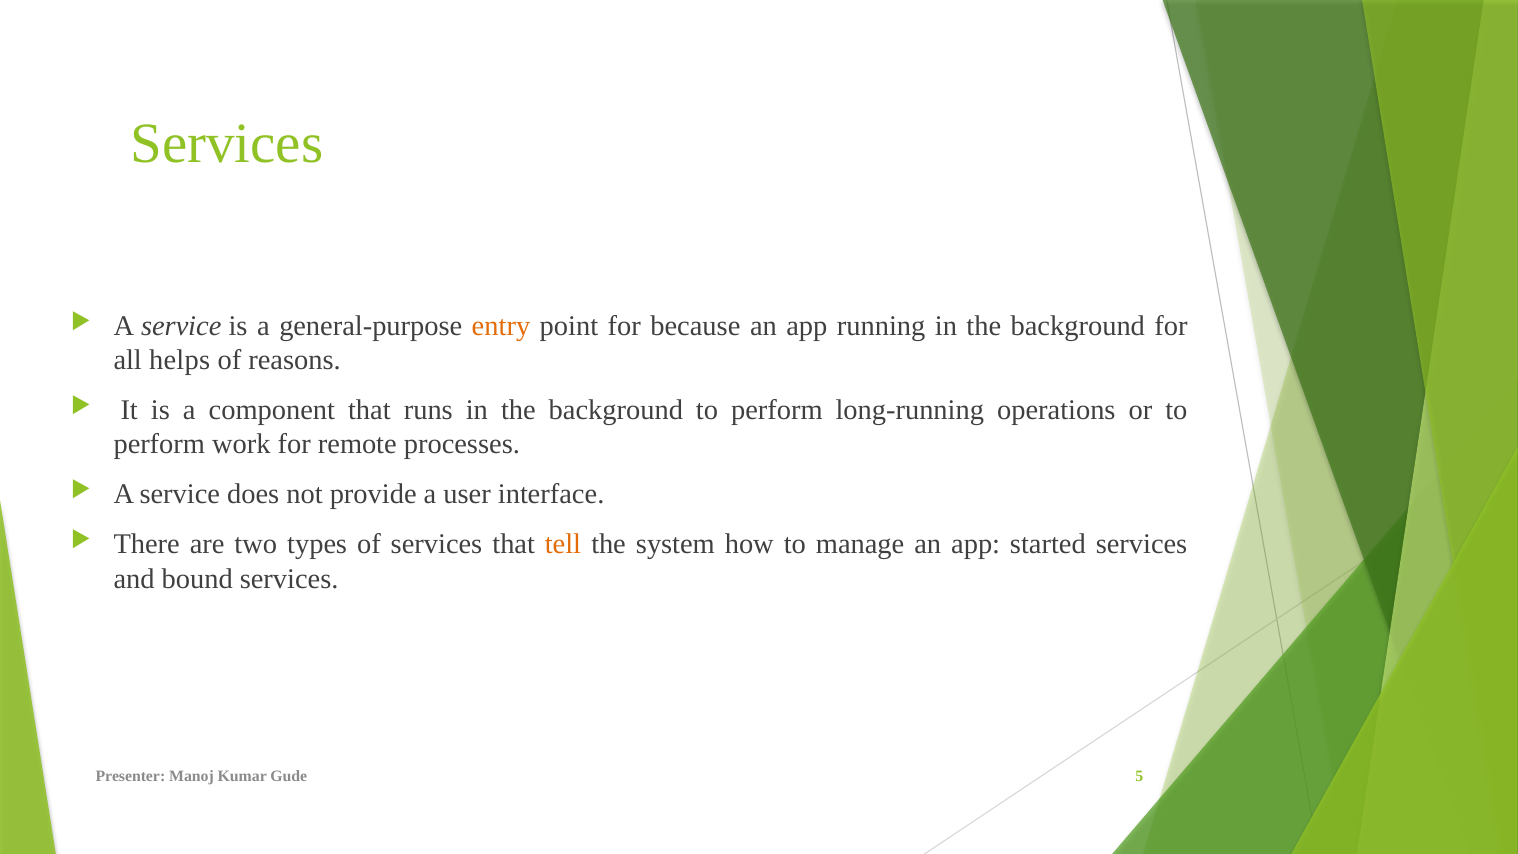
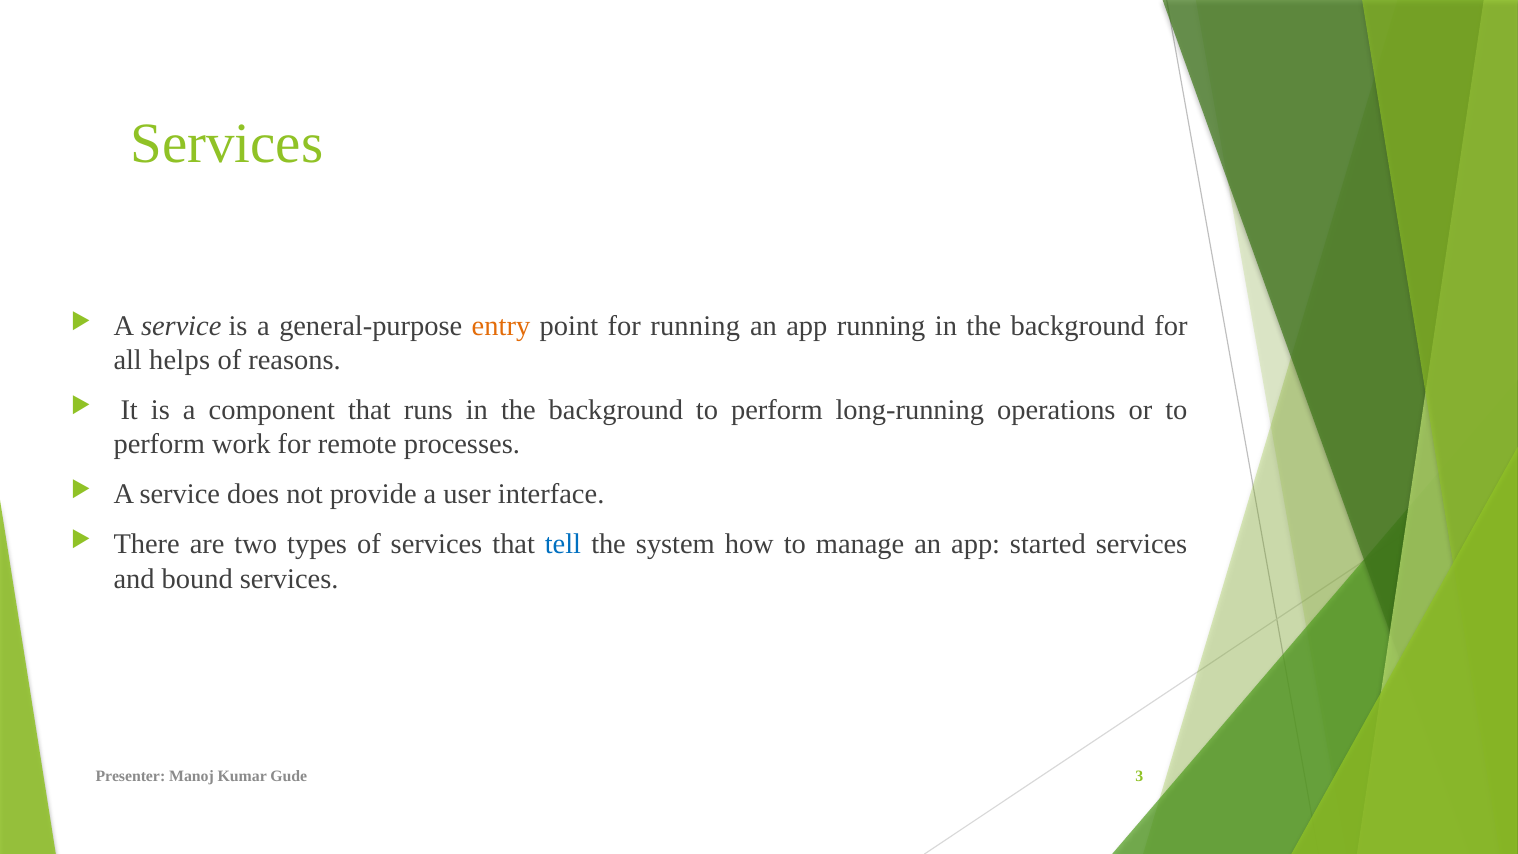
for because: because -> running (695, 326)
tell colour: orange -> blue (563, 544)
5: 5 -> 3 (1139, 776)
